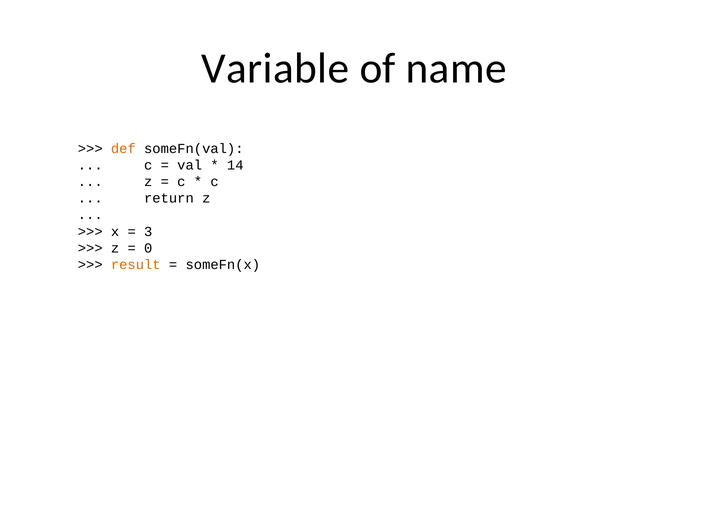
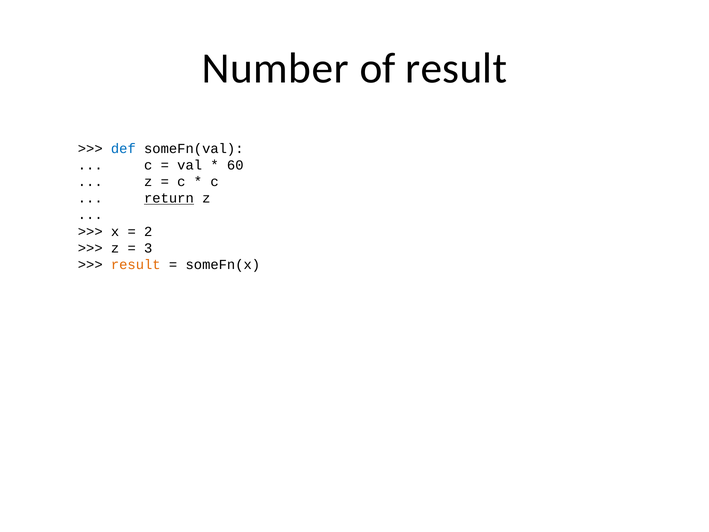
Variable: Variable -> Number (275, 69)
of name: name -> result (456, 69)
def colour: orange -> blue (123, 149)
14: 14 -> 60 (235, 165)
return underline: none -> present (169, 198)
3: 3 -> 2 (148, 231)
0: 0 -> 3 (148, 248)
